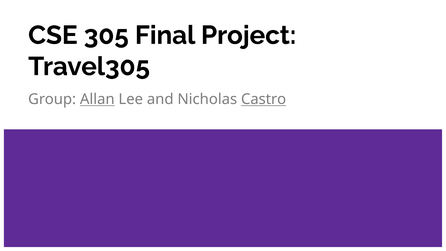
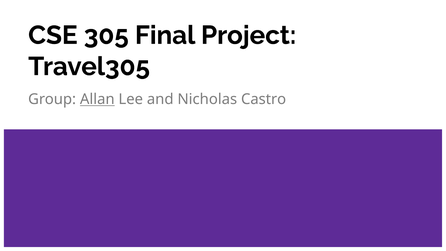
Castro underline: present -> none (264, 99)
